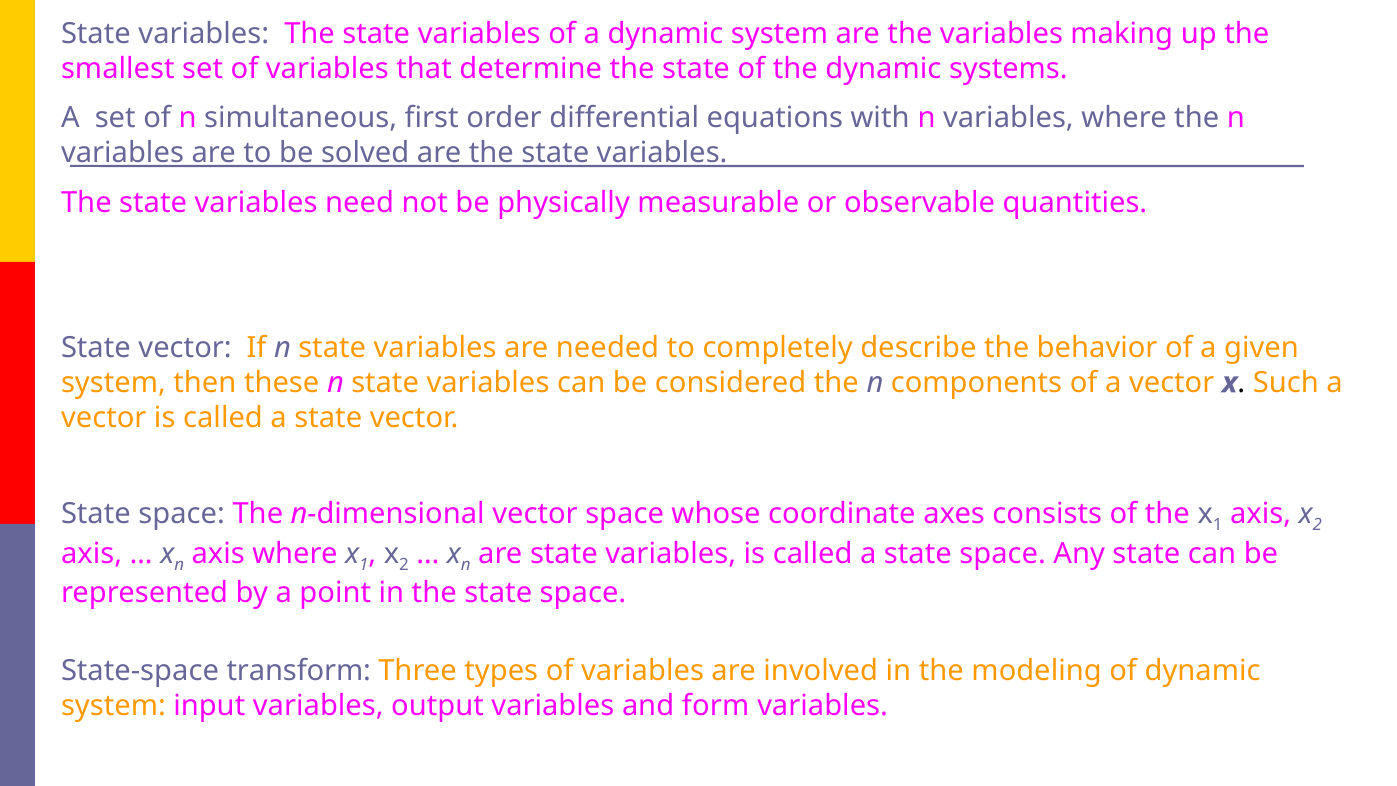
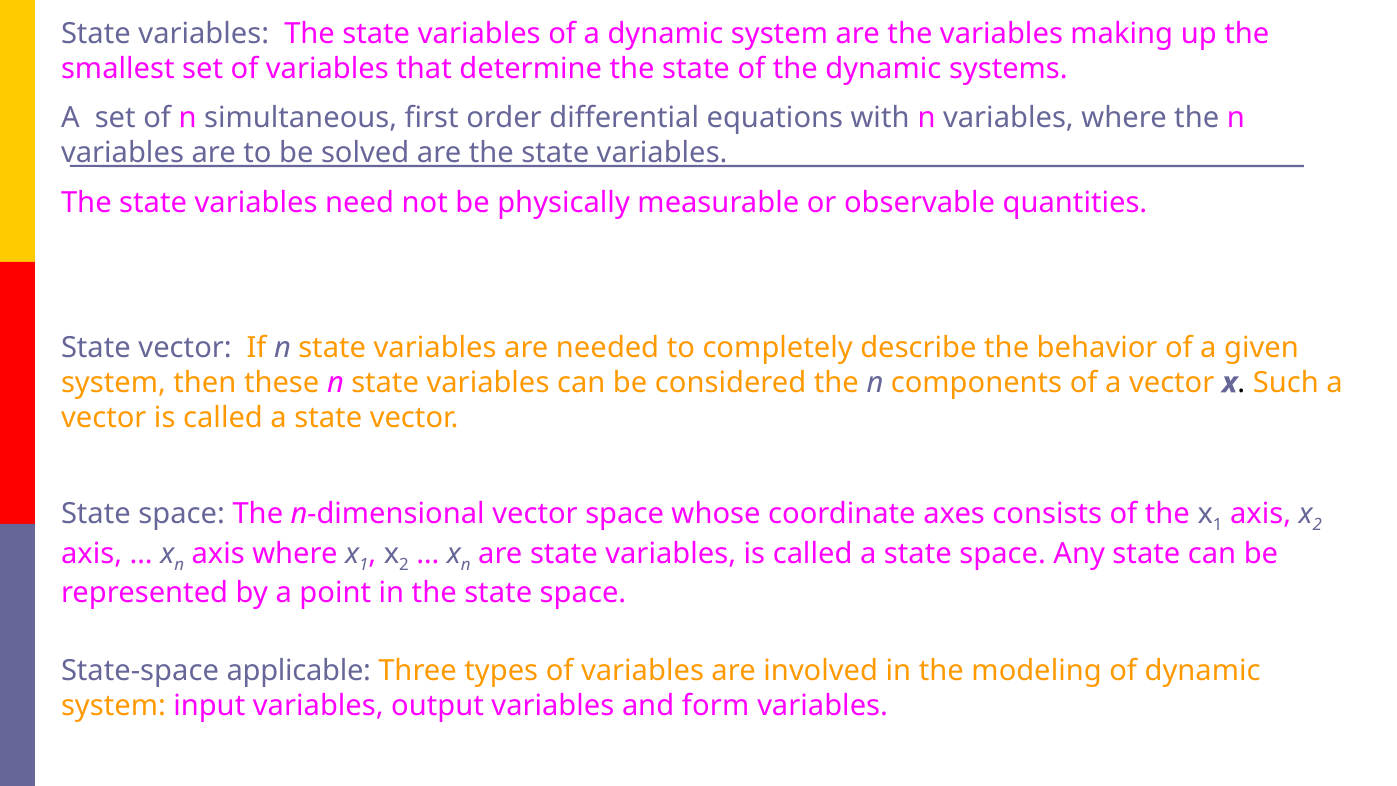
transform: transform -> applicable (299, 671)
